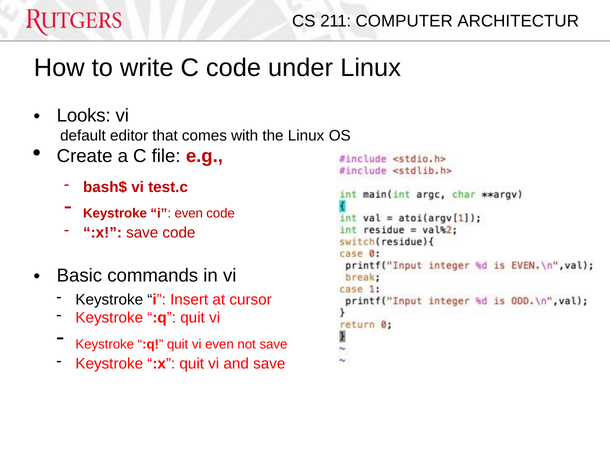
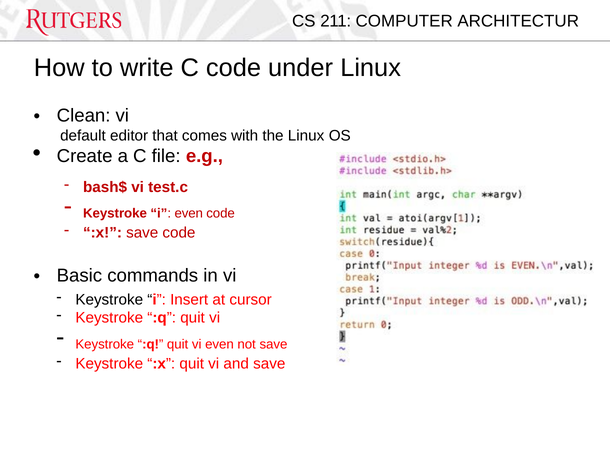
Looks: Looks -> Clean (84, 116)
